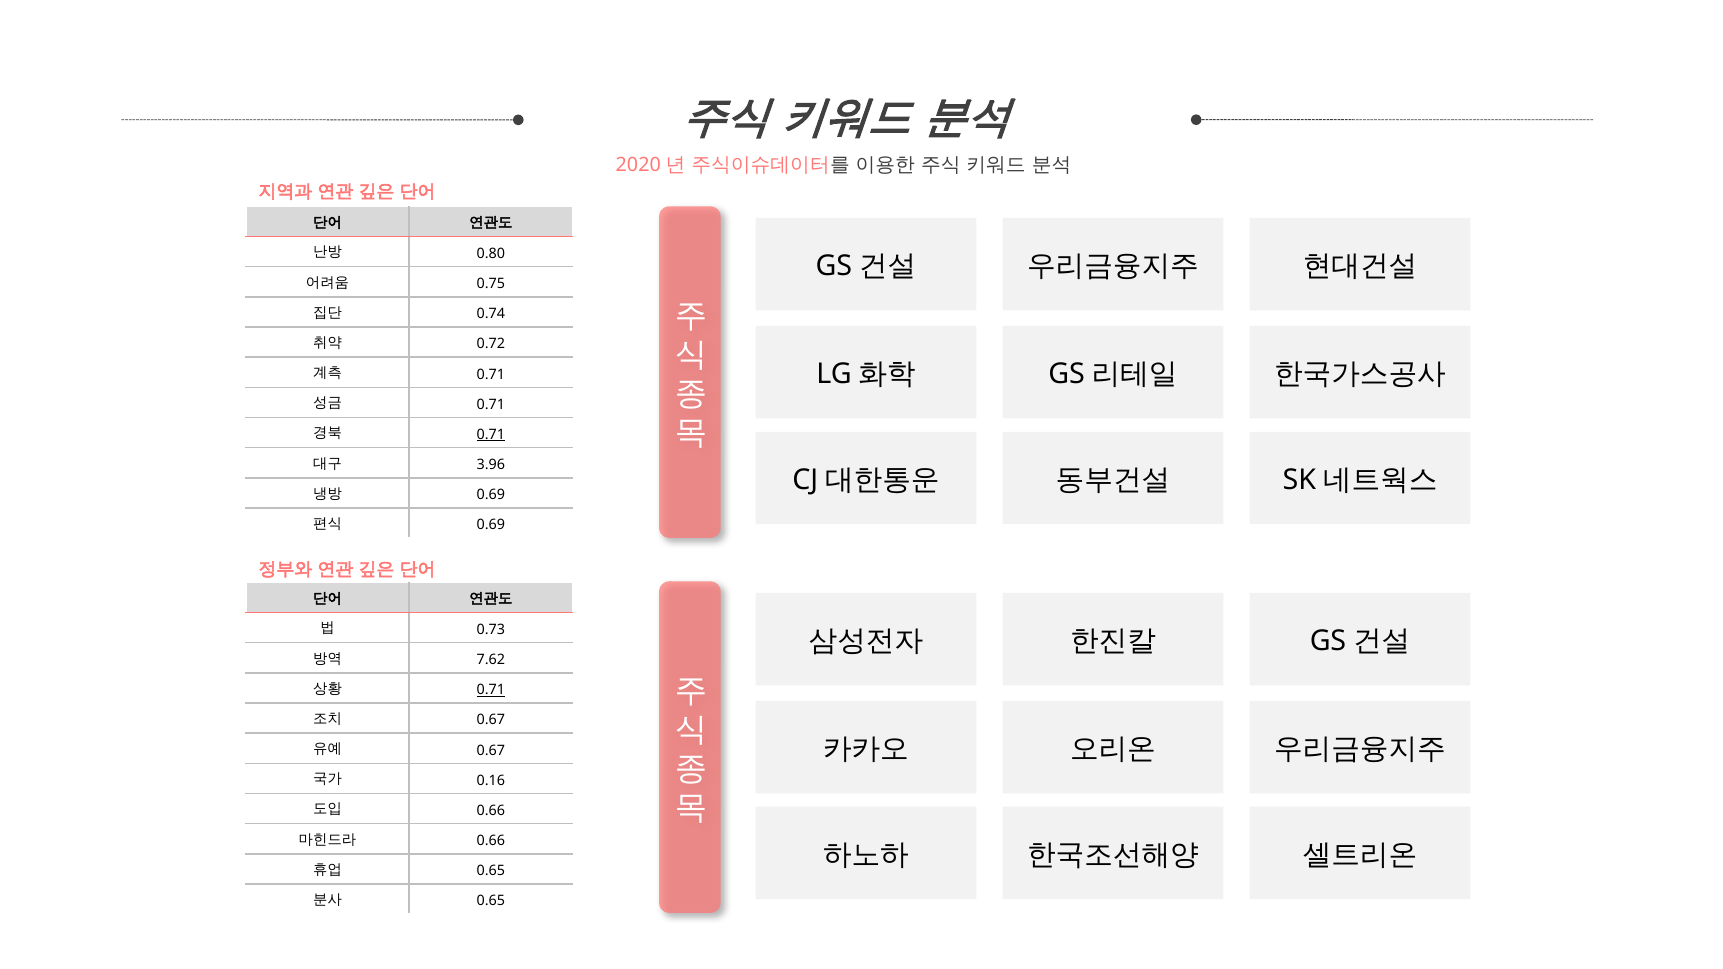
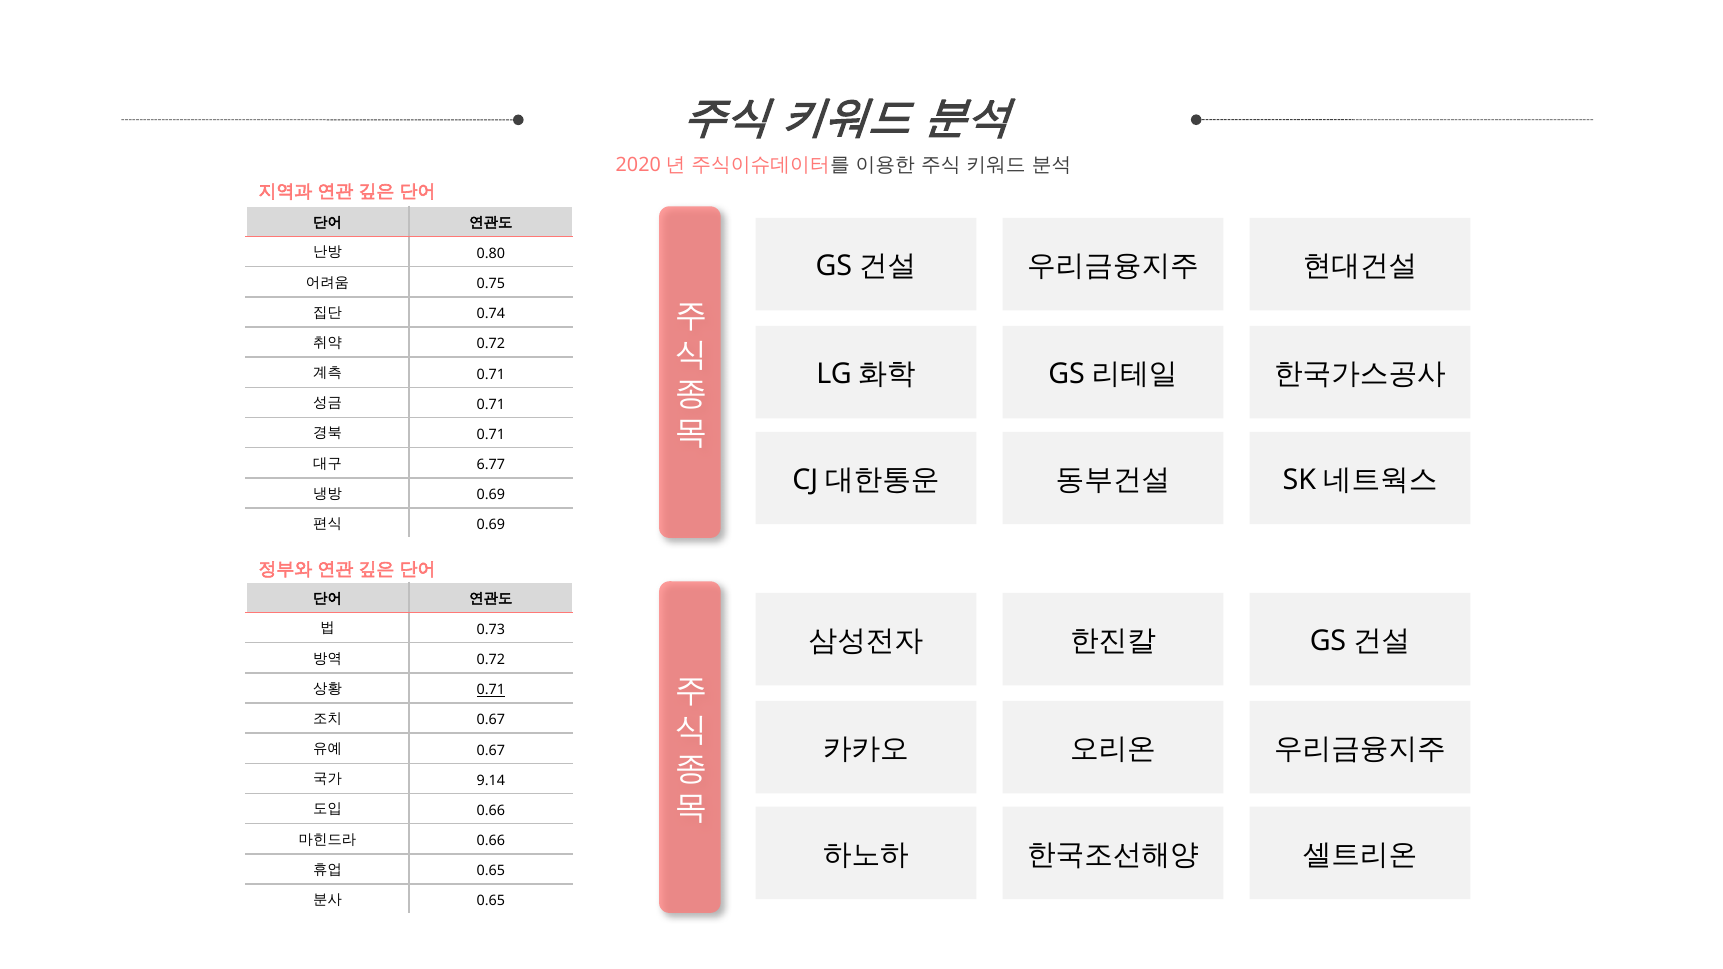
0.71 underline: present -> none (491, 435)
3.96: 3.96 -> 6.77 (491, 465)
7.62: 7.62 -> 0.72 (491, 660)
0.16: 0.16 -> 9.14 (491, 781)
